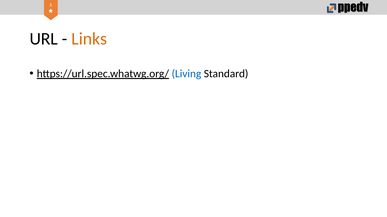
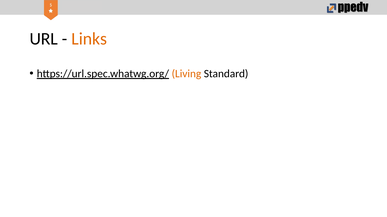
Living colour: blue -> orange (186, 74)
